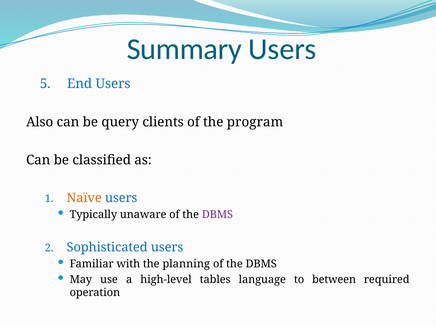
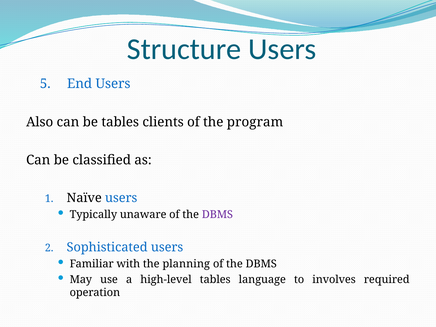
Summary: Summary -> Structure (184, 49)
be query: query -> tables (120, 122)
Naïve colour: orange -> black (84, 198)
between: between -> involves (334, 279)
